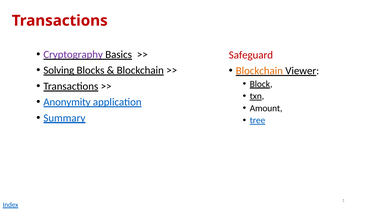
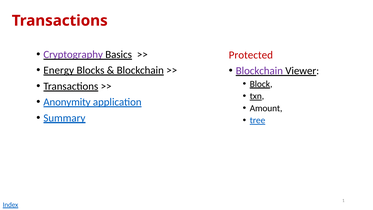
Safeguard: Safeguard -> Protected (251, 55)
Solving: Solving -> Energy (59, 70)
Blockchain colour: orange -> purple (259, 71)
